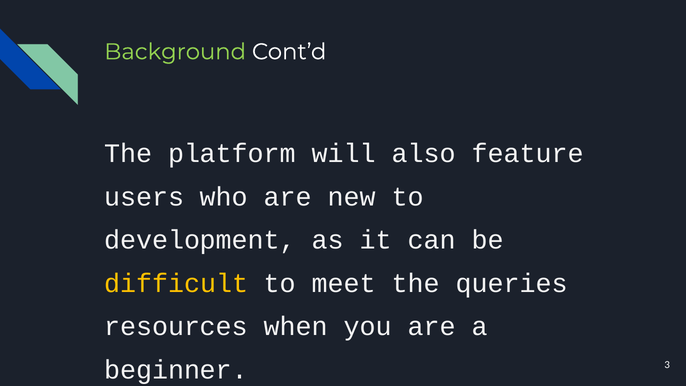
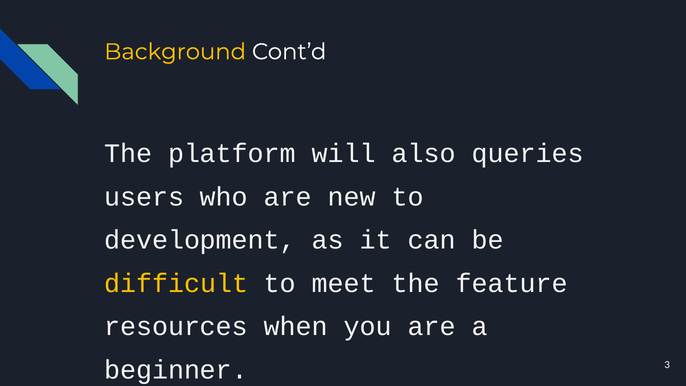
Background colour: light green -> yellow (175, 52)
feature: feature -> queries (528, 154)
queries: queries -> feature (512, 283)
